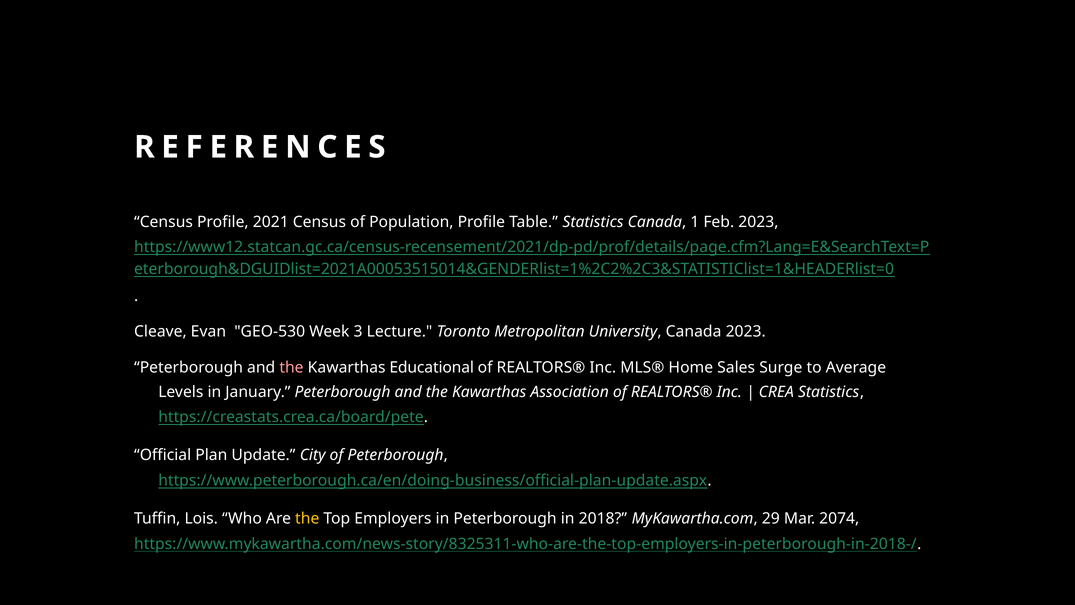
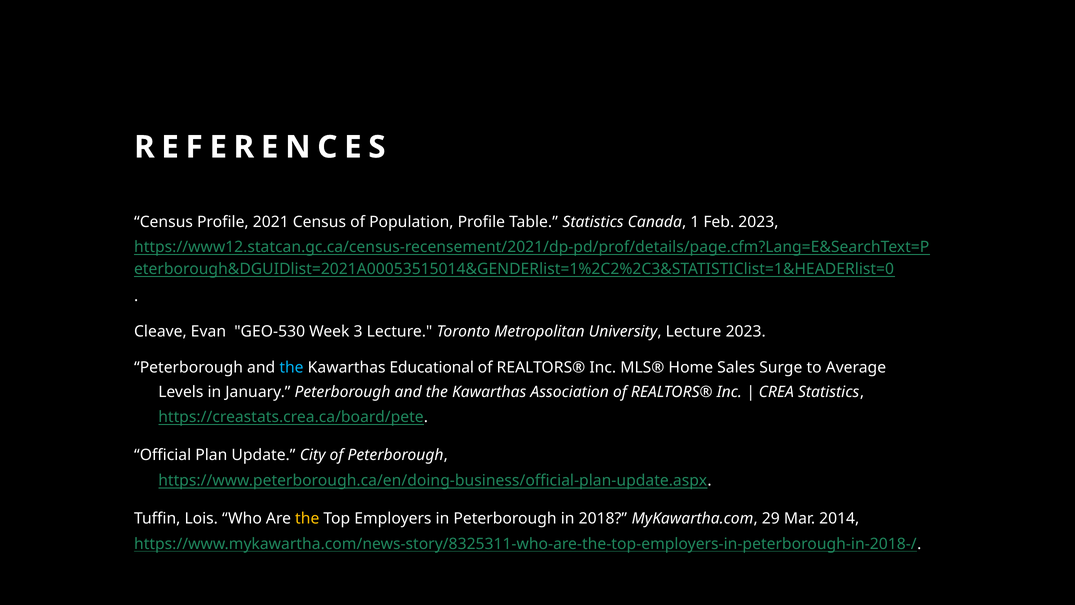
University Canada: Canada -> Lecture (694, 332)
the colour: pink -> light blue (292, 367)
2074: 2074 -> 2014 (839, 518)
